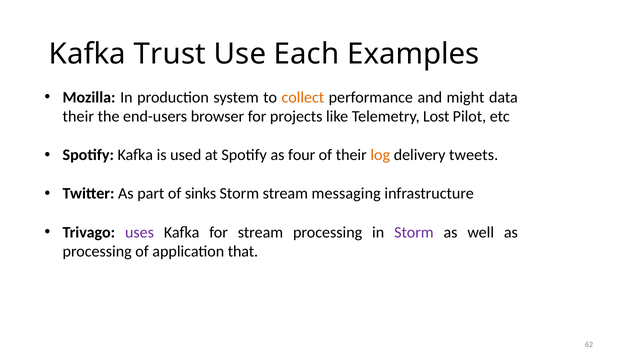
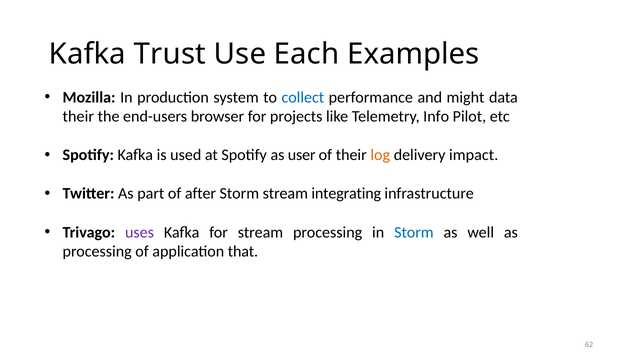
collect colour: orange -> blue (303, 97)
Lost: Lost -> Info (436, 117)
four: four -> user (302, 155)
tweets: tweets -> impact (474, 155)
sinks: sinks -> after (201, 194)
messaging: messaging -> integrating (346, 194)
Storm colour: purple -> blue (414, 232)
